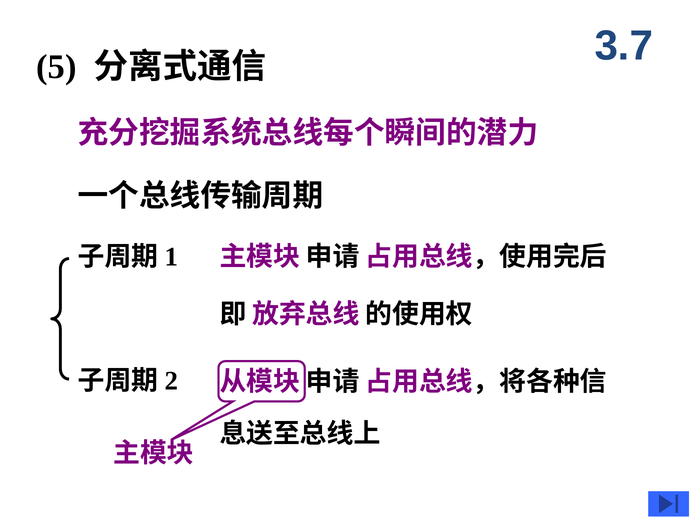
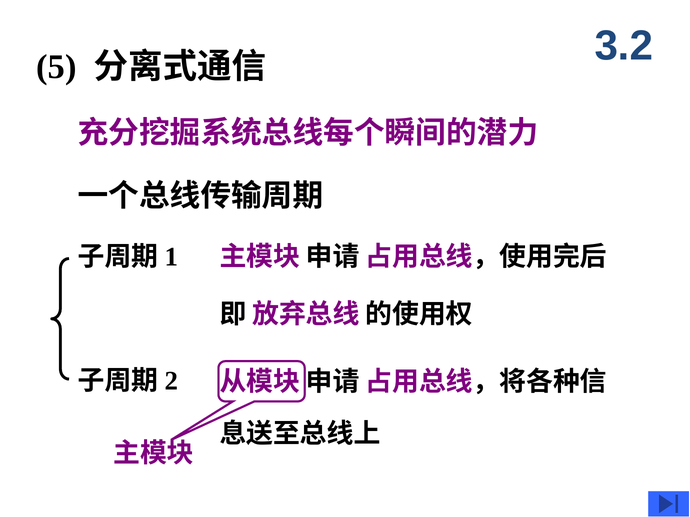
3.7: 3.7 -> 3.2 (624, 46)
